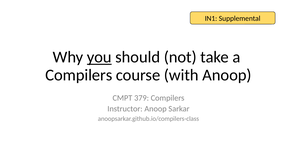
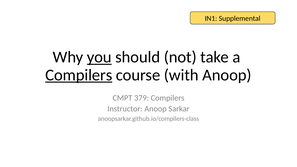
Compilers underline: none -> present (79, 75)
